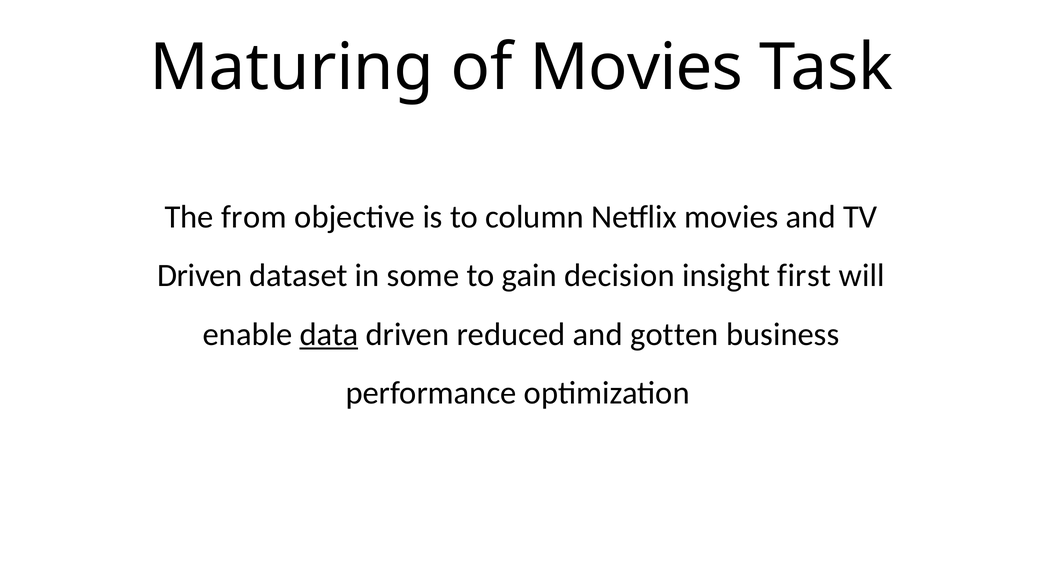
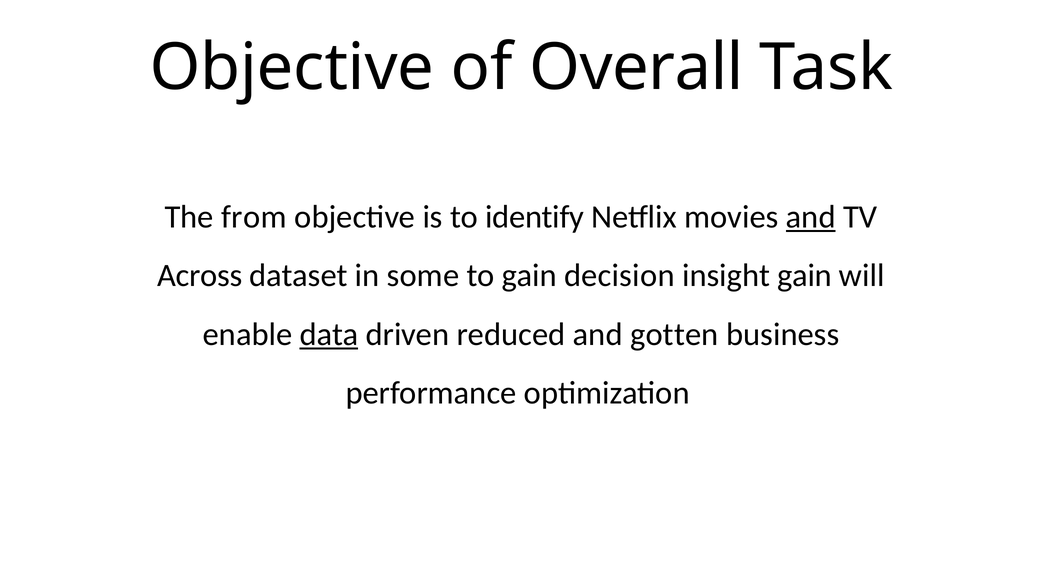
Maturing: Maturing -> Objective (292, 68)
of Movies: Movies -> Overall (636, 68)
column: column -> identify (535, 217)
and underline: none -> present (811, 217)
Driven: Driven -> Across (200, 276)
insight first: first -> gain (805, 276)
